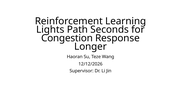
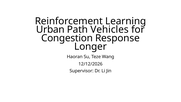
Lights: Lights -> Urban (50, 30)
Seconds: Seconds -> Vehicles (110, 30)
